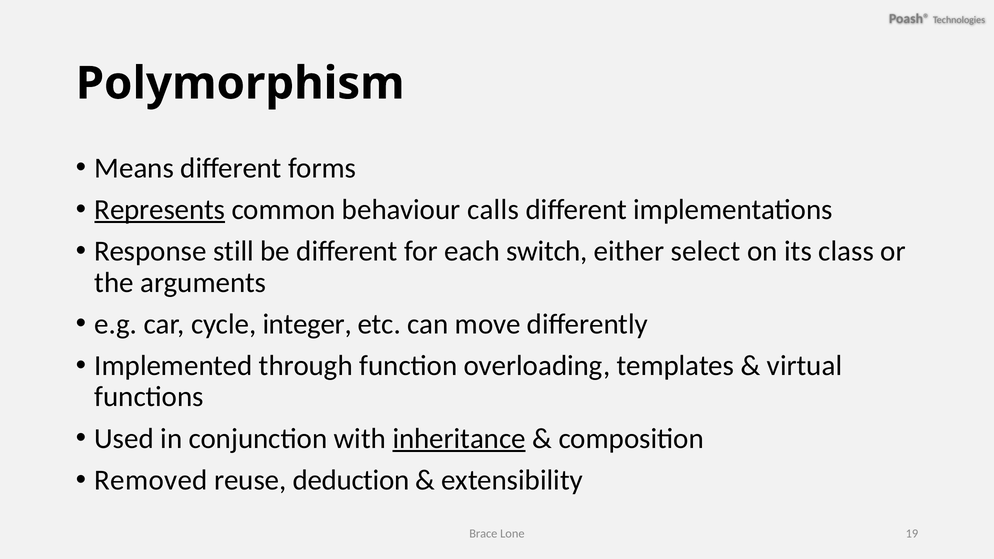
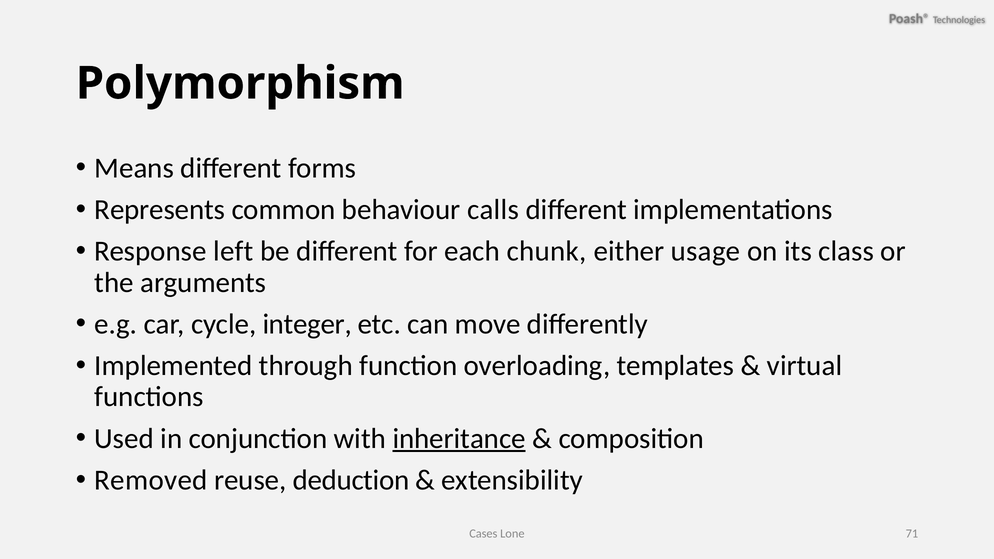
Represents underline: present -> none (160, 210)
still: still -> left (233, 251)
switch: switch -> chunk (547, 251)
select: select -> usage (706, 251)
Brace: Brace -> Cases (483, 534)
19: 19 -> 71 (912, 534)
